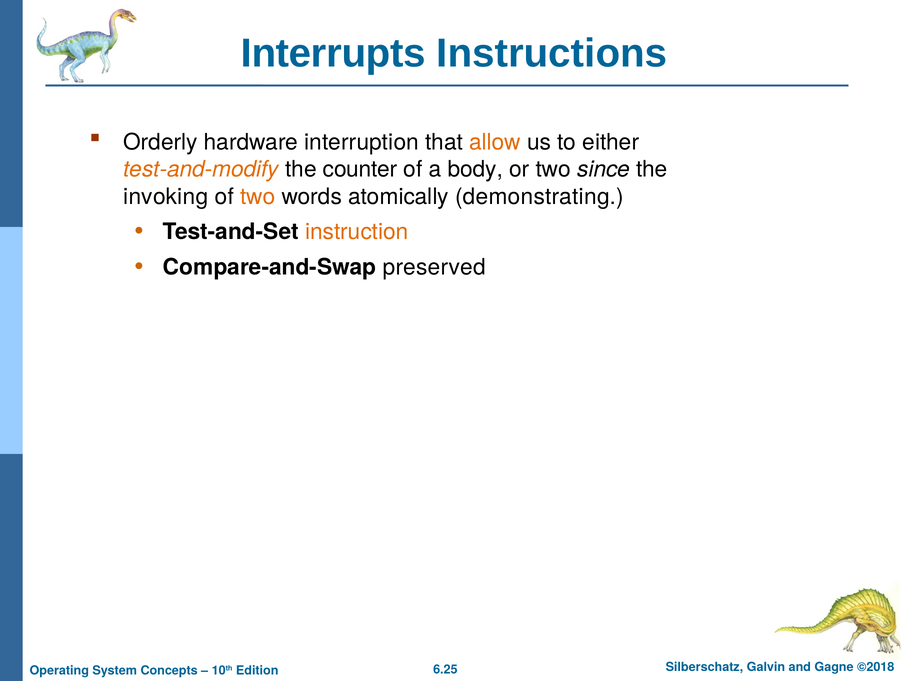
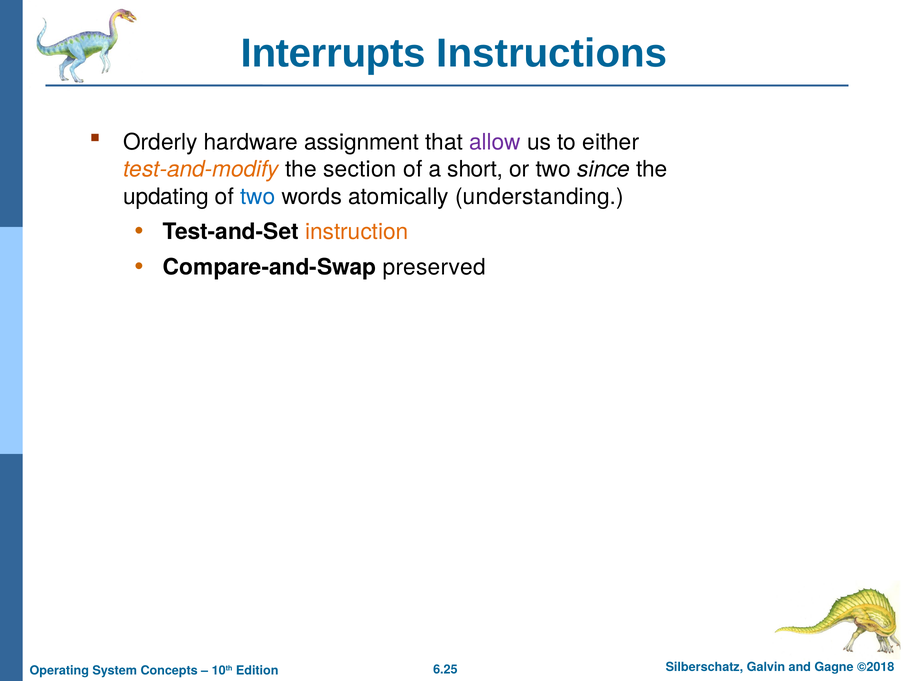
interruption: interruption -> assignment (362, 142)
allow colour: orange -> purple (495, 142)
counter: counter -> section (360, 170)
body: body -> short (475, 170)
invoking: invoking -> updating (166, 197)
two colour: orange -> blue (258, 197)
demonstrating: demonstrating -> understanding (540, 197)
